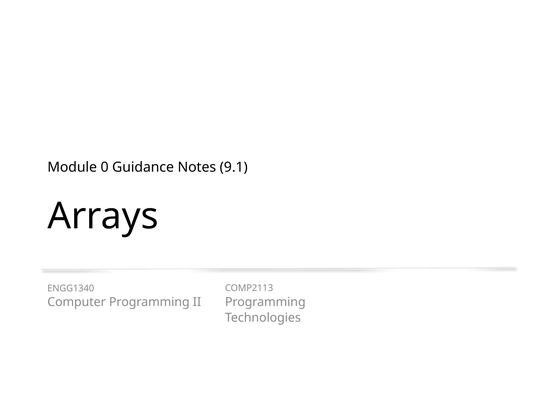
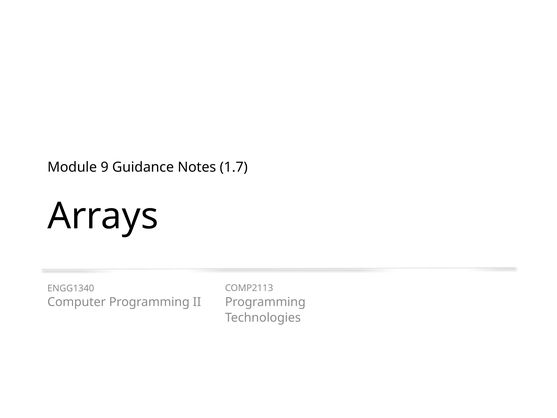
0: 0 -> 9 (105, 167)
9.1: 9.1 -> 1.7 (234, 167)
